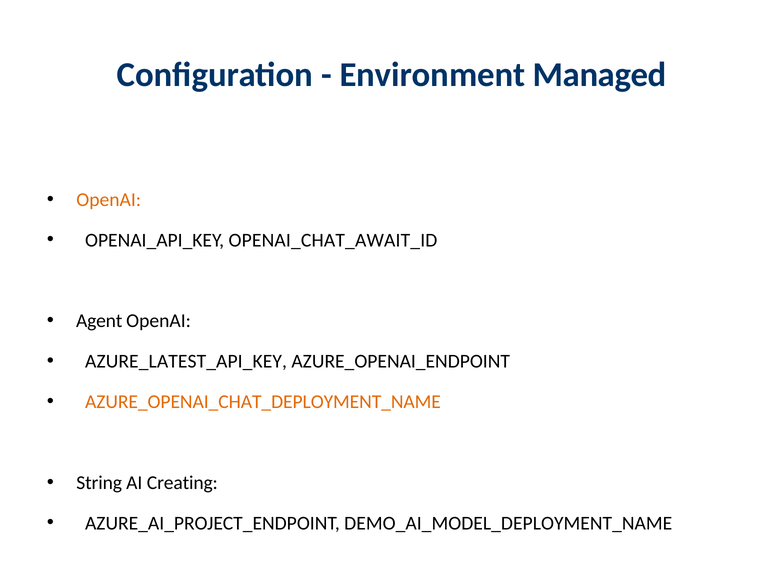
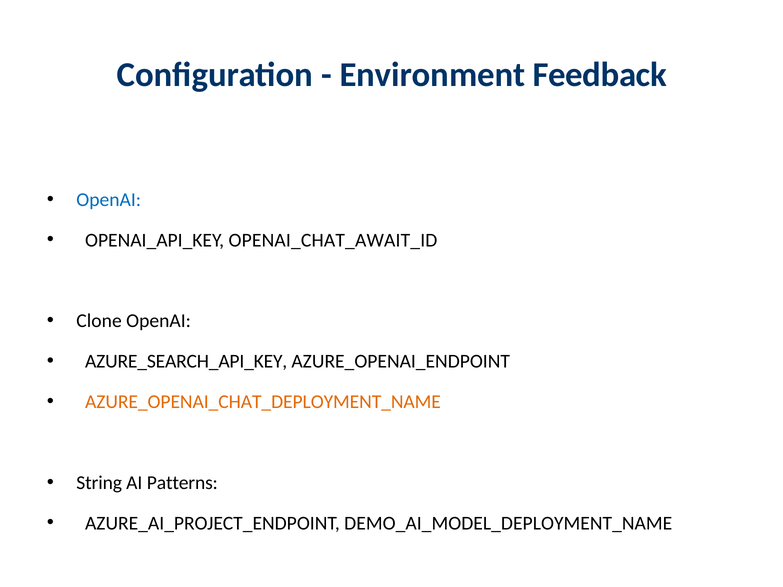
Managed: Managed -> Feedback (600, 75)
OpenAI colour: orange -> blue (109, 200)
Agent: Agent -> Clone (99, 321)
AZURE_LATEST_API_KEY: AZURE_LATEST_API_KEY -> AZURE_SEARCH_API_KEY (186, 362)
Creating: Creating -> Patterns (182, 483)
